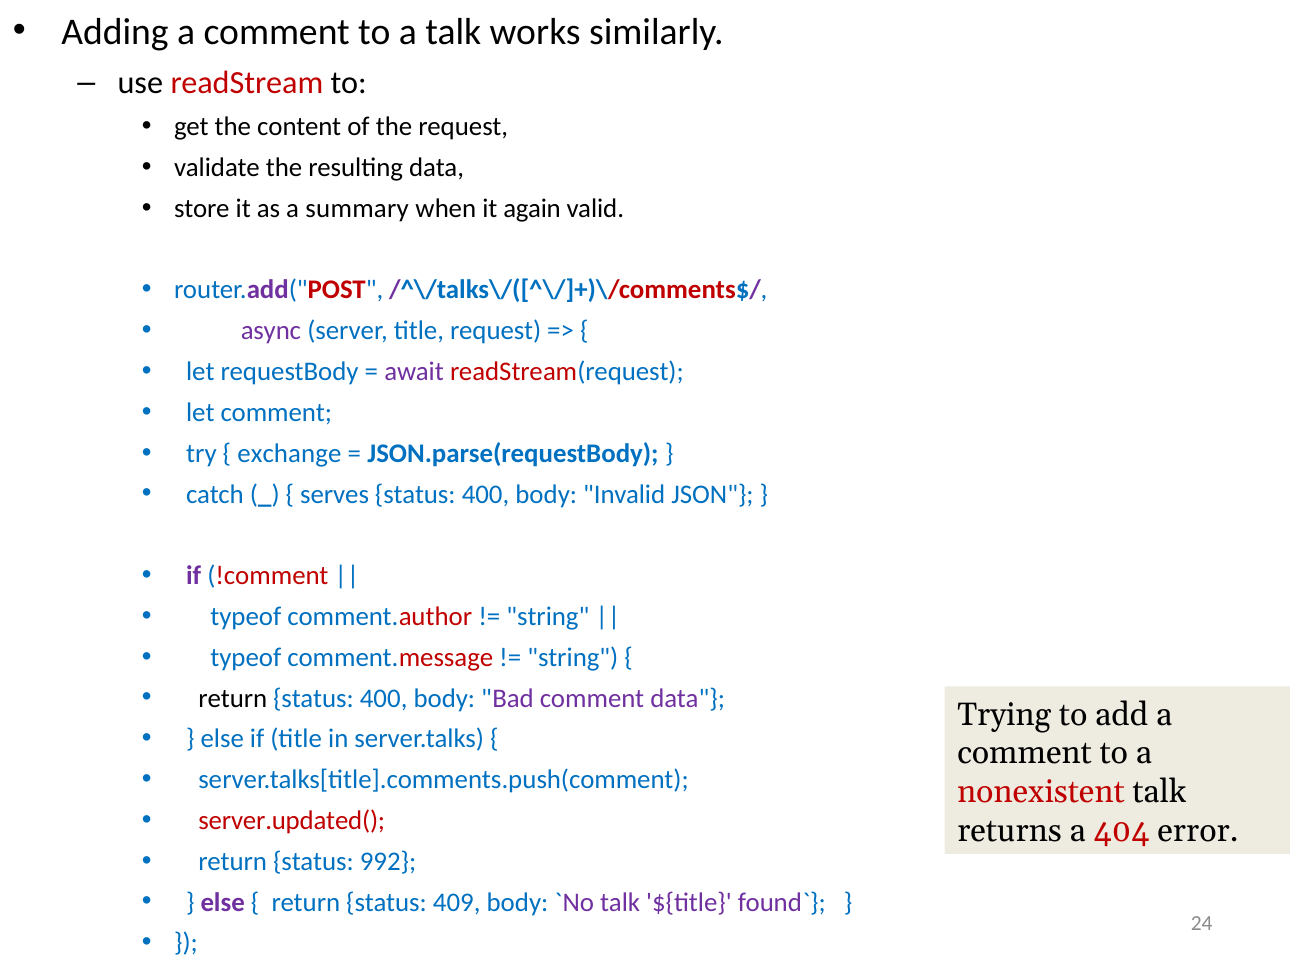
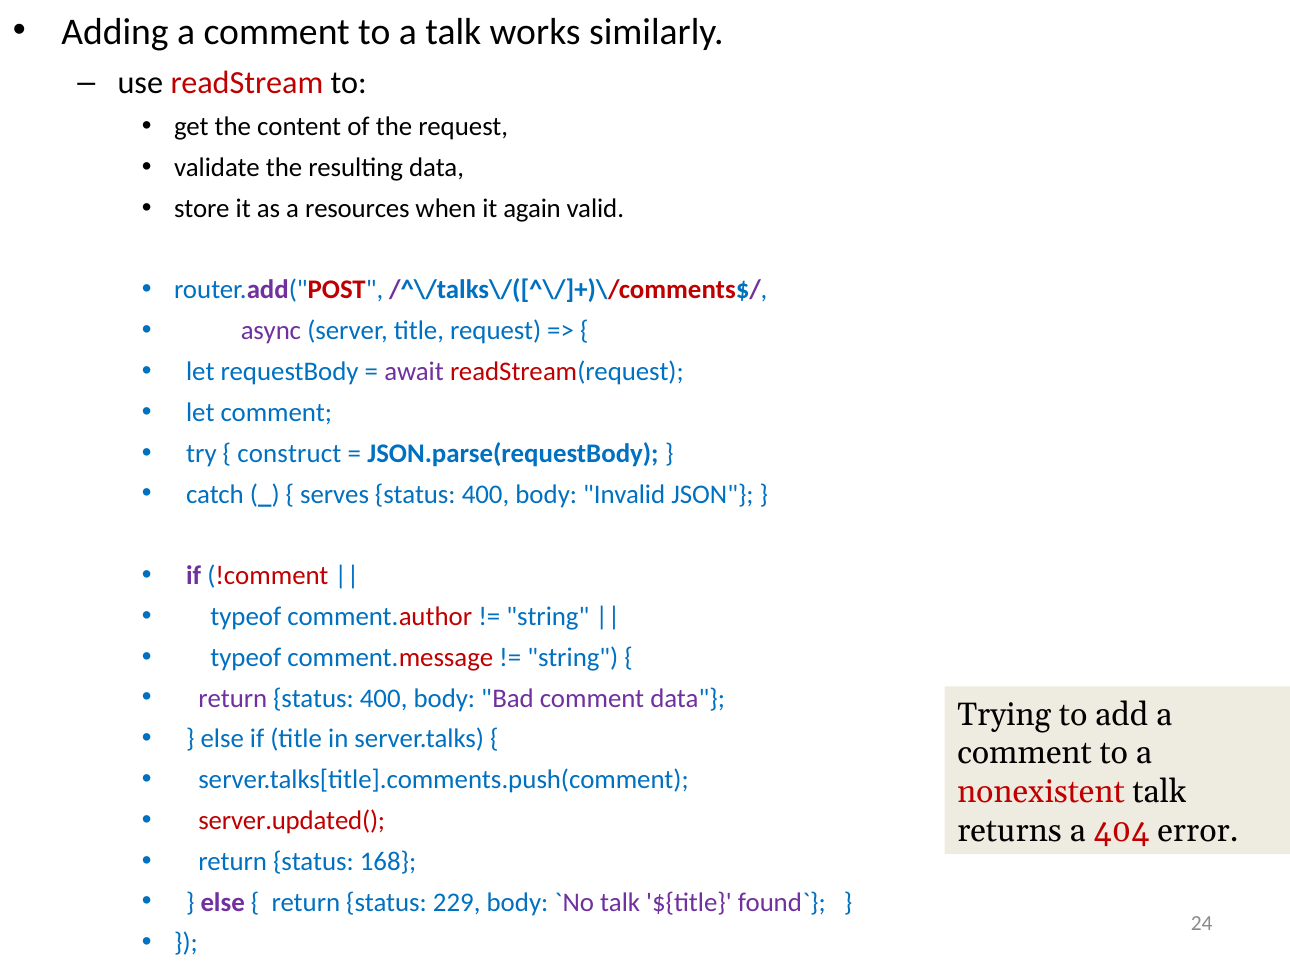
summary: summary -> resources (357, 209)
exchange: exchange -> construct (289, 454)
return colour: black -> purple (233, 699)
992: 992 -> 168 (388, 862)
409: 409 -> 229 (457, 903)
